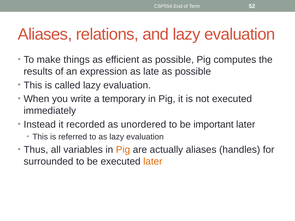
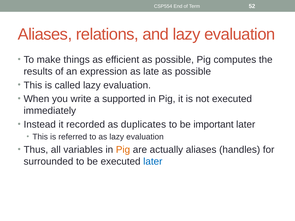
temporary: temporary -> supported (124, 99)
unordered: unordered -> duplicates (143, 125)
later colour: orange -> blue (153, 162)
